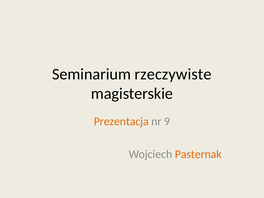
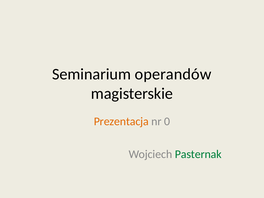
rzeczywiste: rzeczywiste -> operandów (173, 74)
9: 9 -> 0 (167, 121)
Pasternak colour: orange -> green (198, 154)
